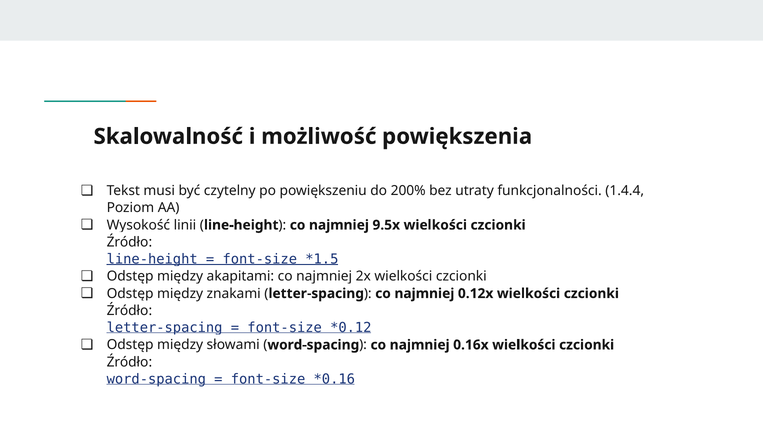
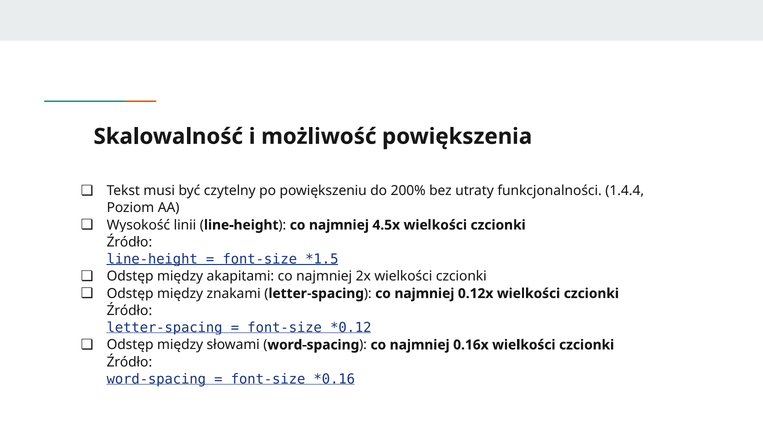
9.5x: 9.5x -> 4.5x (386, 225)
